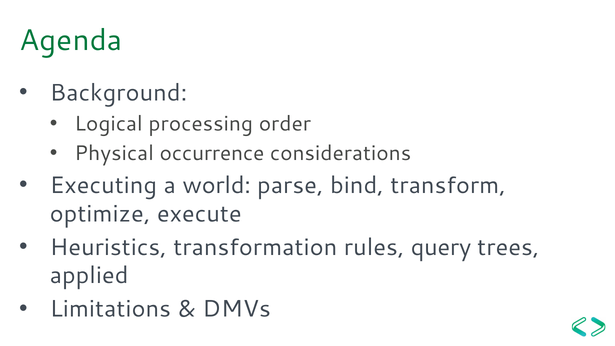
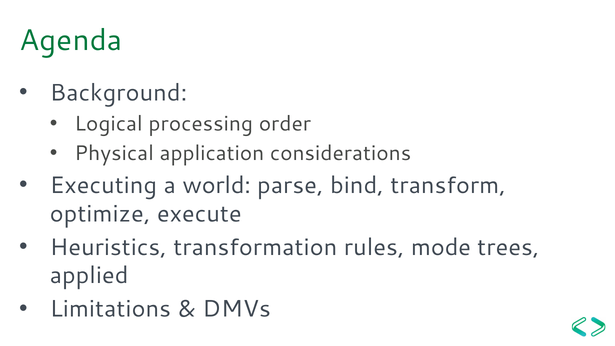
occurrence: occurrence -> application (212, 153)
query: query -> mode (441, 247)
